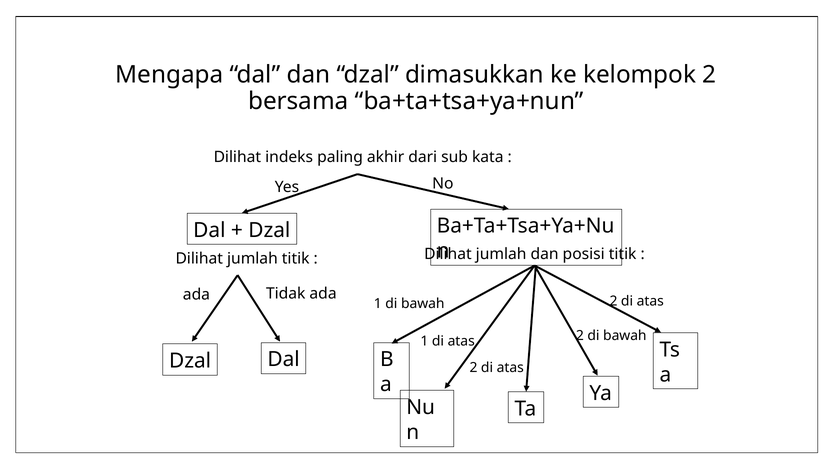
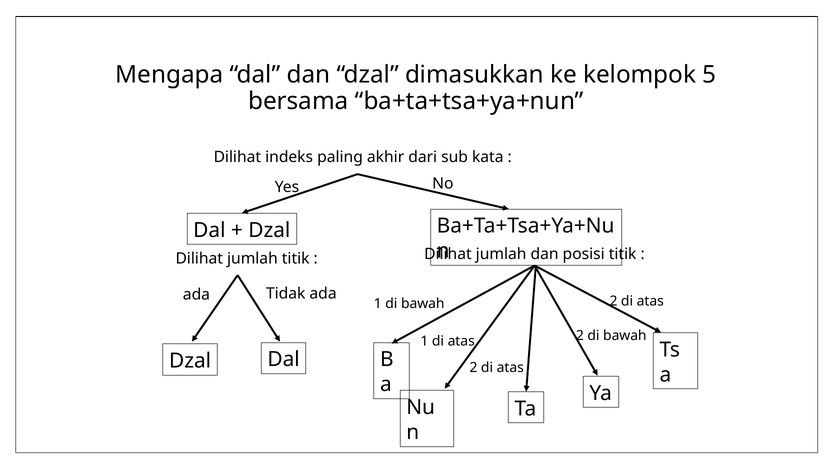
kelompok 2: 2 -> 5 (709, 75)
